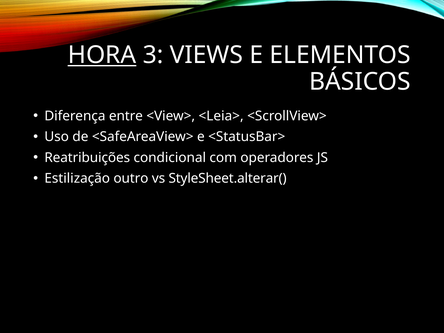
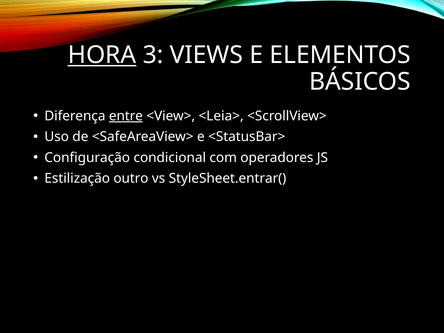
entre underline: none -> present (126, 116)
Reatribuições: Reatribuições -> Configuração (87, 158)
StyleSheet.alterar(: StyleSheet.alterar( -> StyleSheet.entrar( (228, 178)
